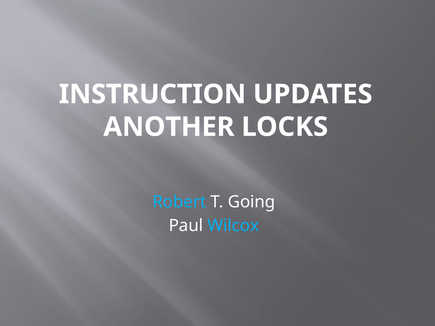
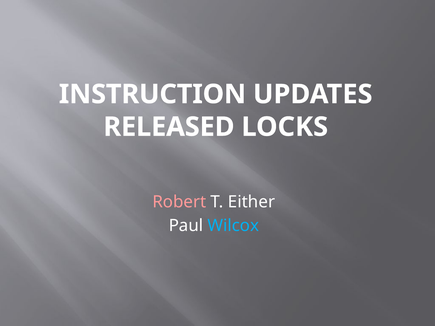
ANOTHER: ANOTHER -> RELEASED (169, 127)
Robert colour: light blue -> pink (179, 202)
Going: Going -> Either (252, 202)
